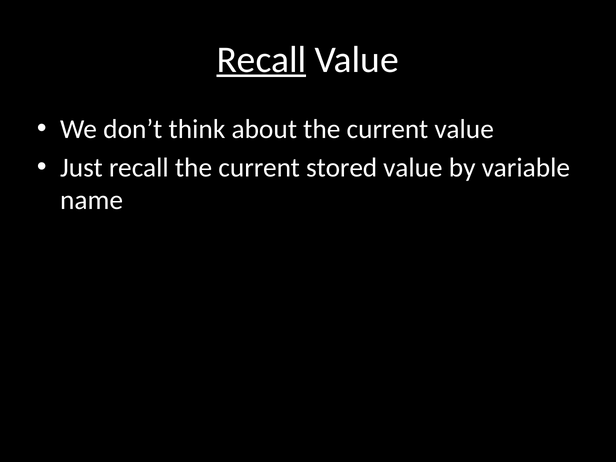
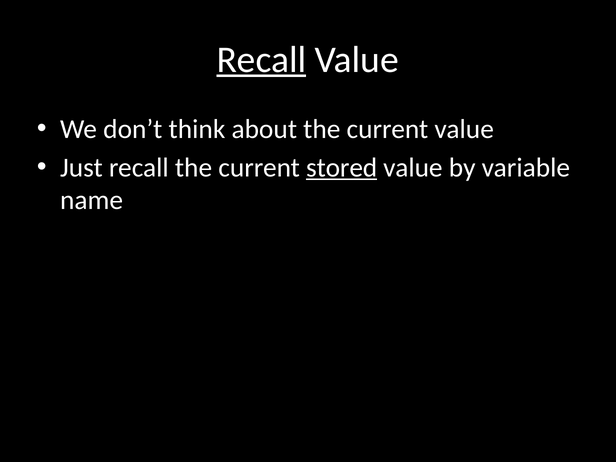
stored underline: none -> present (342, 168)
